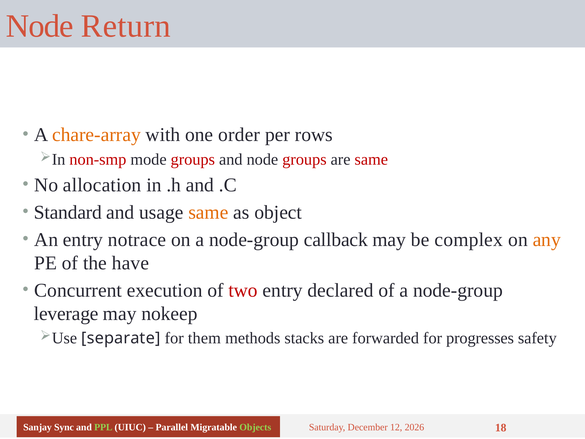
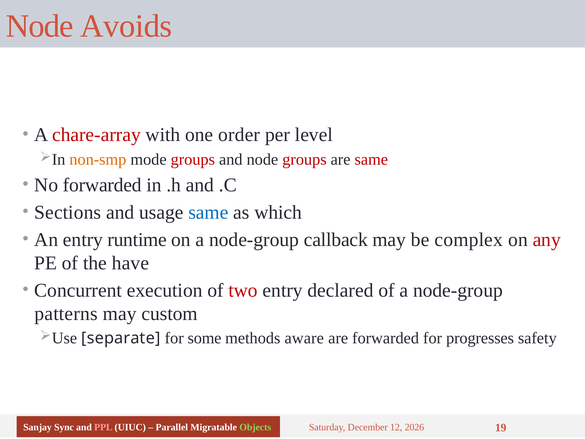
Return: Return -> Avoids (126, 26)
chare-array colour: orange -> red (96, 135)
rows: rows -> level (314, 135)
non-smp colour: red -> orange (98, 159)
No allocation: allocation -> forwarded (102, 185)
Standard: Standard -> Sections (68, 212)
same colour: orange -> blue (208, 212)
object: object -> which (278, 212)
notrace: notrace -> runtime (137, 239)
any colour: orange -> red (547, 239)
leverage: leverage -> patterns (66, 314)
nokeep: nokeep -> custom (170, 314)
them: them -> some (205, 338)
stacks: stacks -> aware (304, 338)
PPL colour: light green -> pink (103, 427)
18: 18 -> 19 (501, 428)
